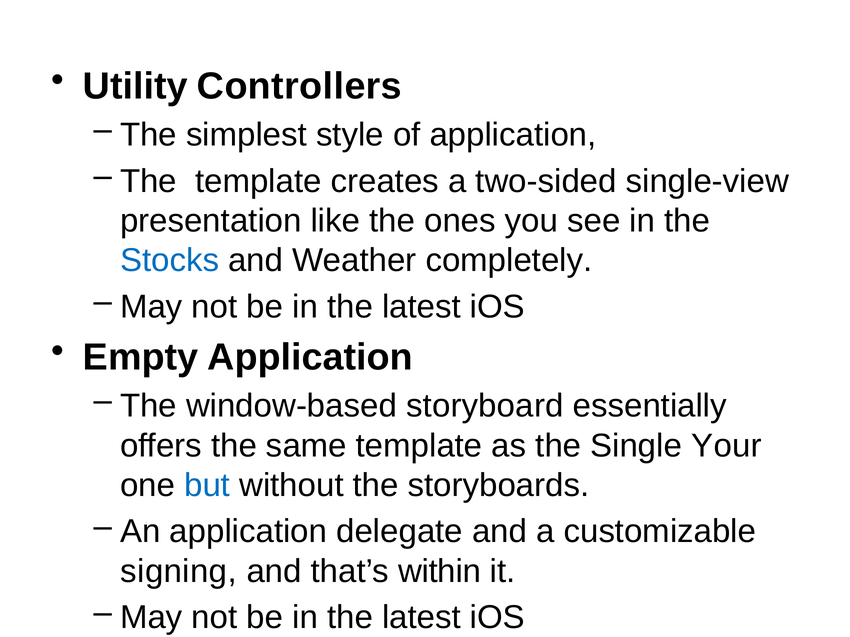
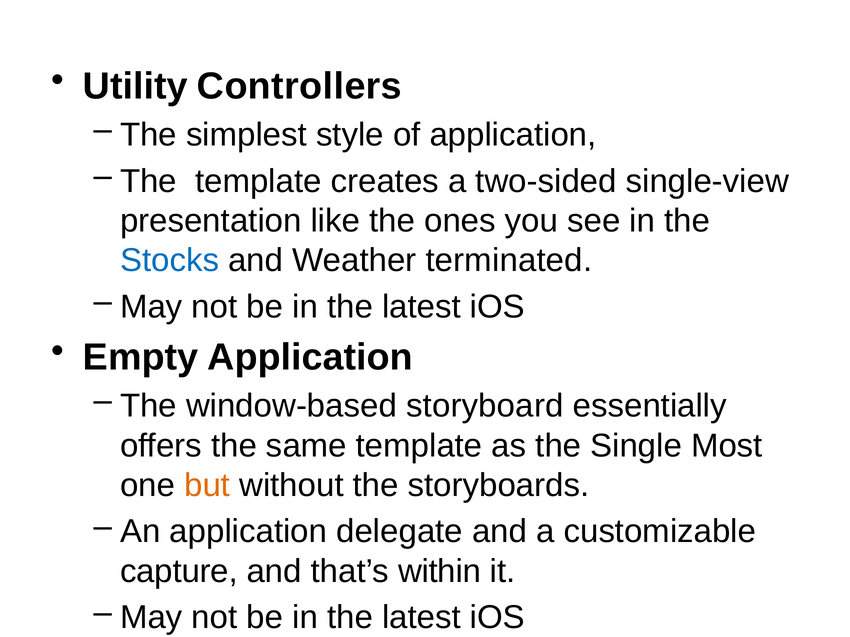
completely: completely -> terminated (509, 261)
Your: Your -> Most (727, 446)
but colour: blue -> orange (207, 486)
signing: signing -> capture (179, 572)
